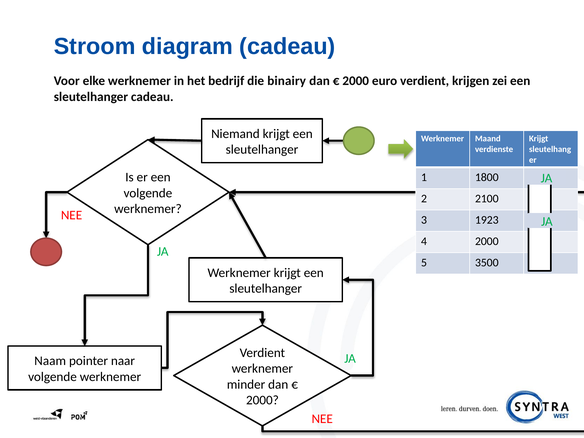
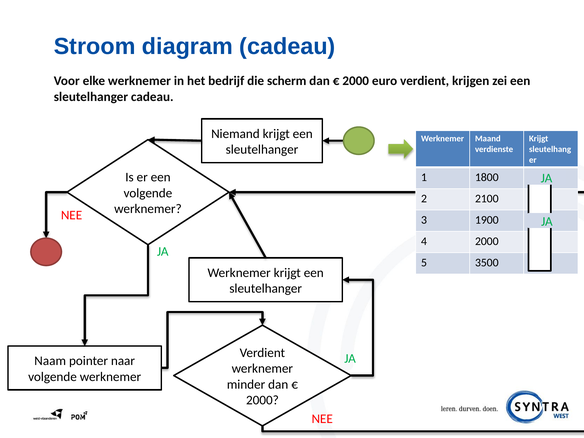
binairy: binairy -> scherm (287, 81)
1923: 1923 -> 1900 (487, 220)
